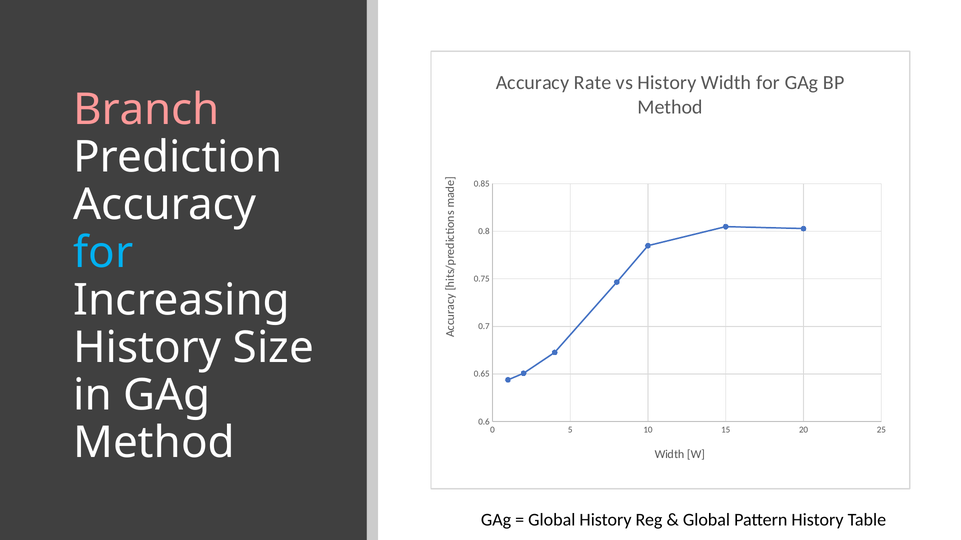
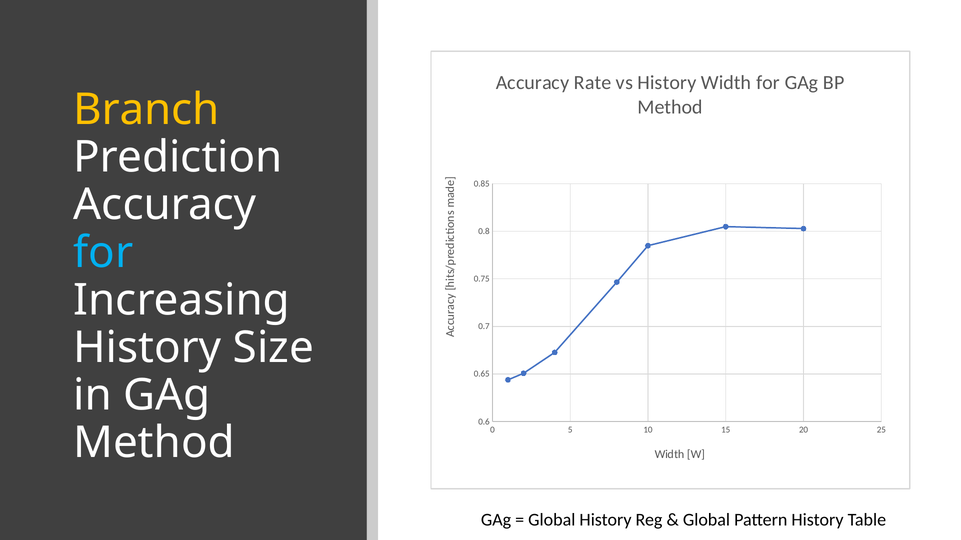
Branch colour: pink -> yellow (146, 110)
